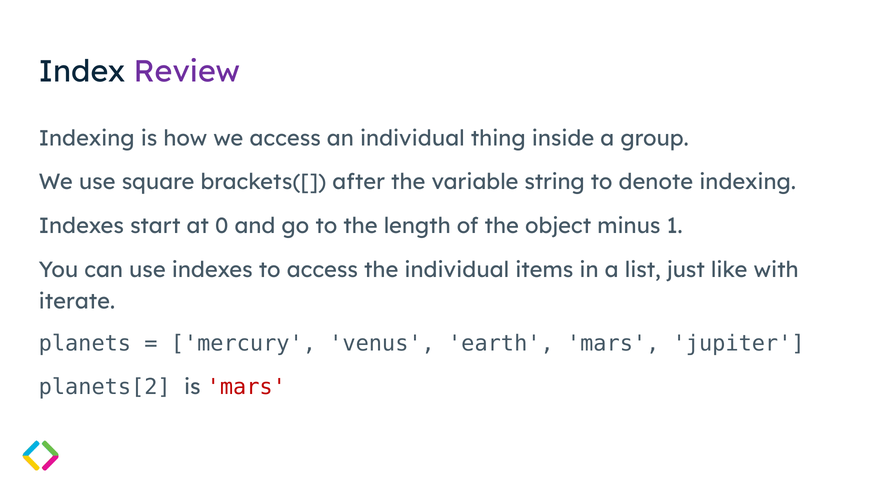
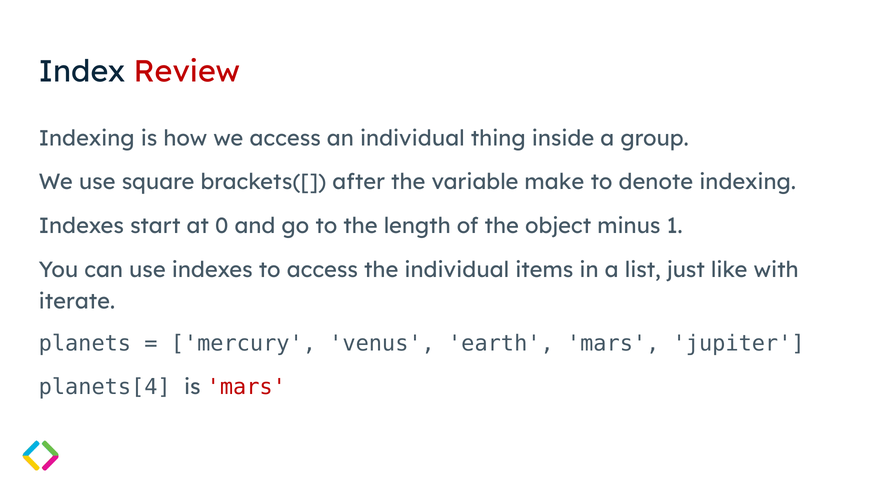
Review colour: purple -> red (187, 72)
string: string -> make (554, 182)
planets[2: planets[2 -> planets[4 (105, 387)
